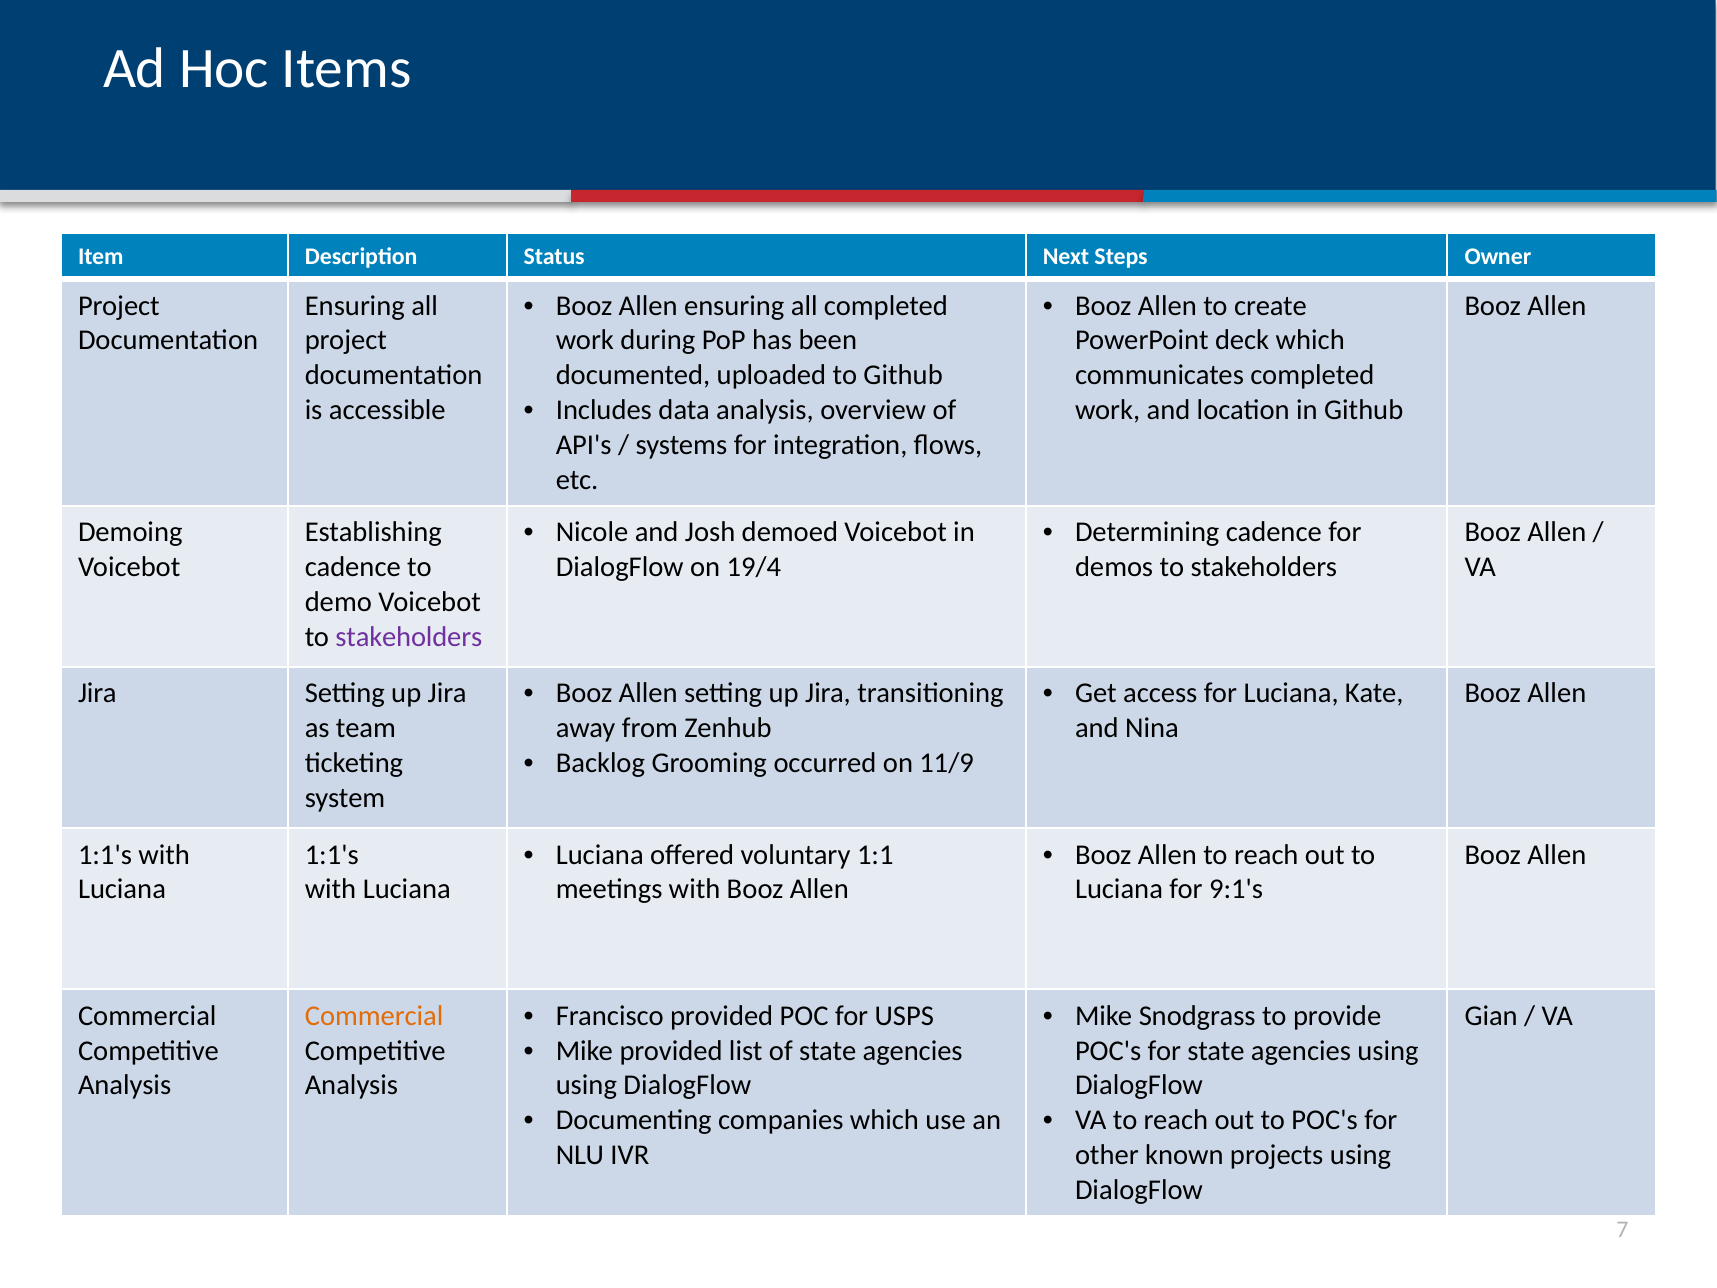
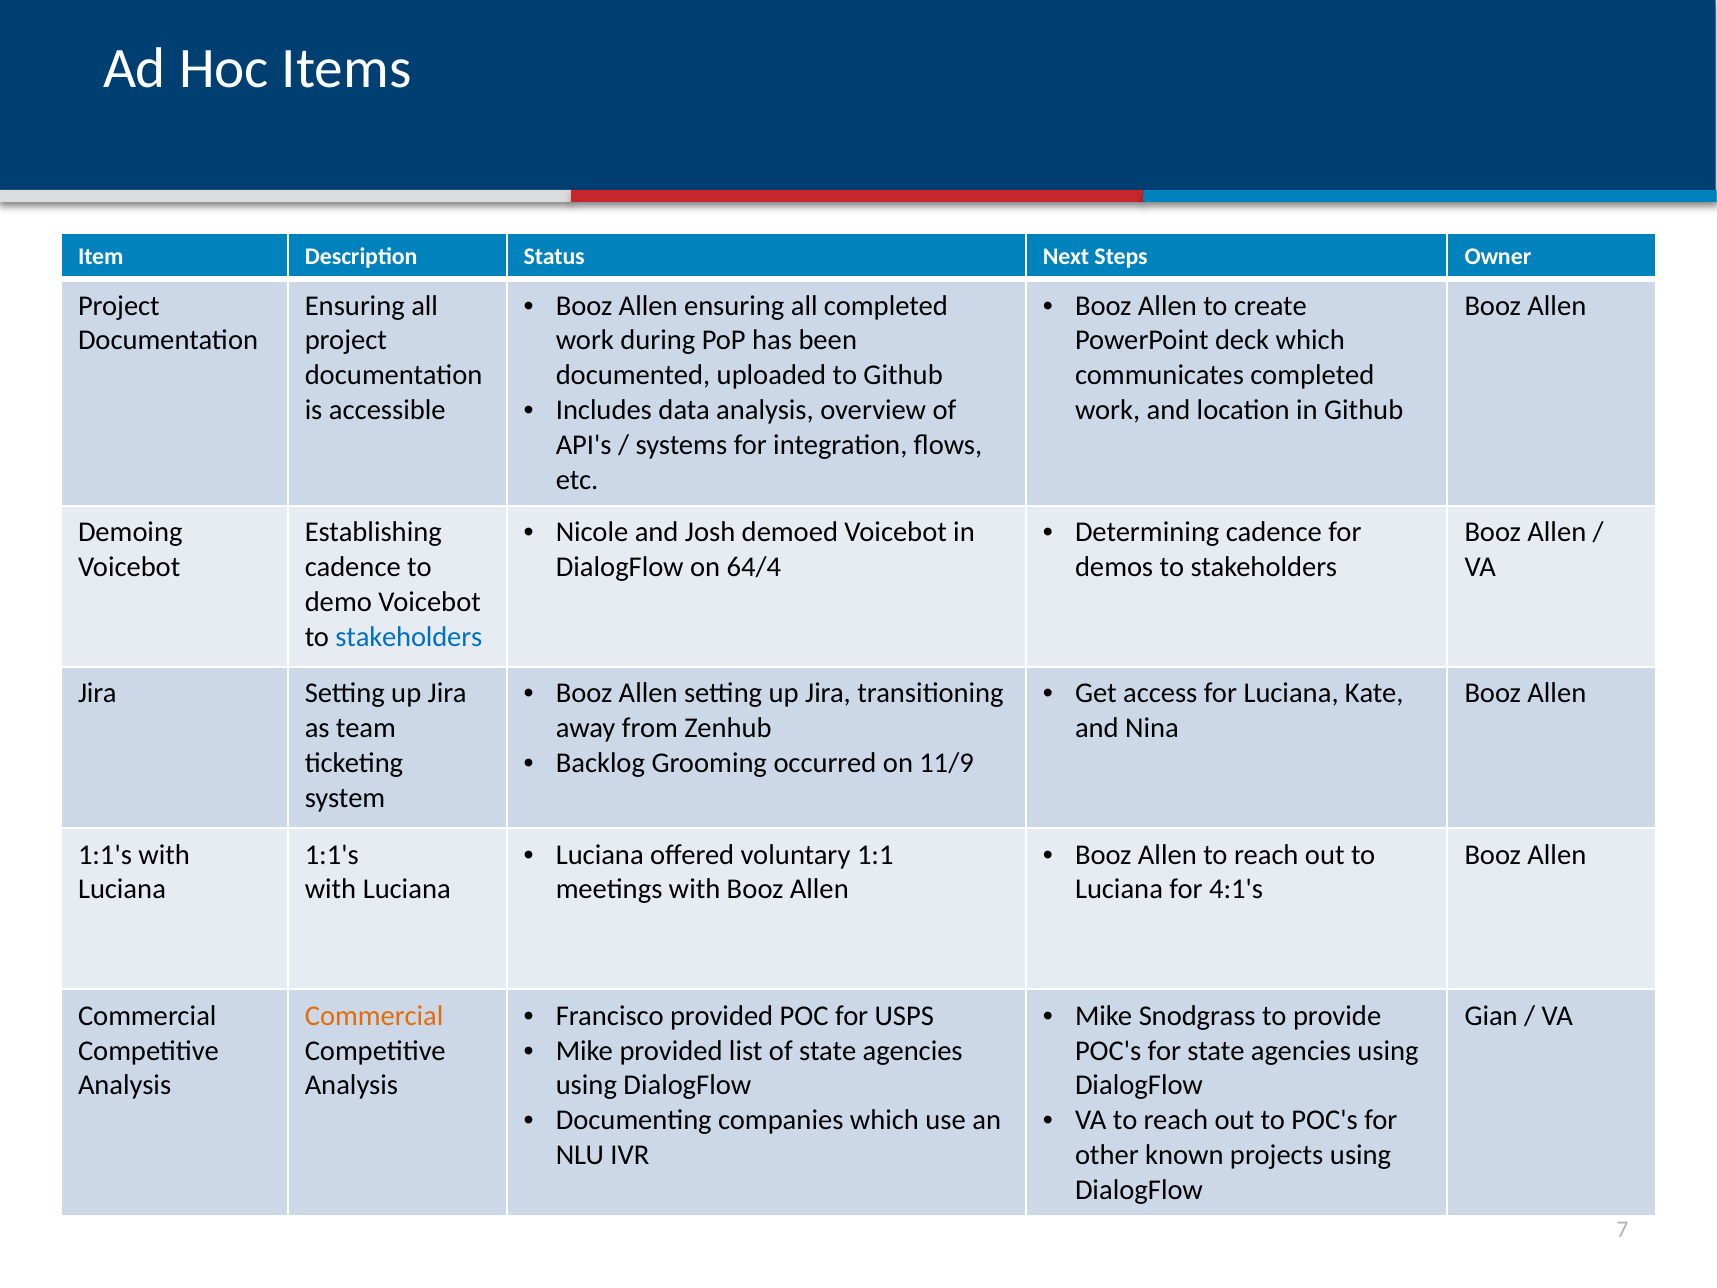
19/4: 19/4 -> 64/4 (754, 567)
stakeholders colour: purple -> blue (409, 637)
9:1's: 9:1's -> 4:1's (1236, 889)
